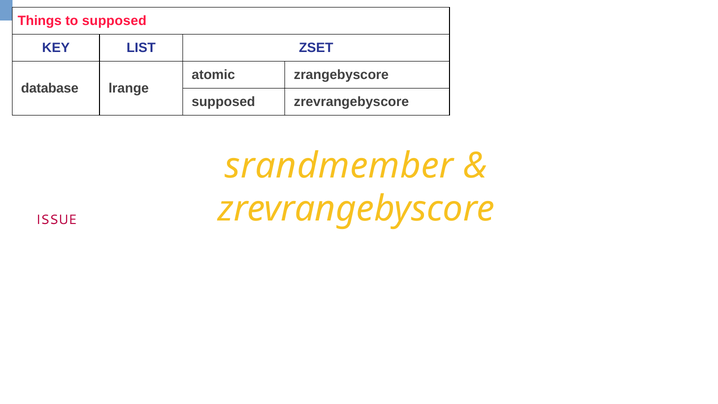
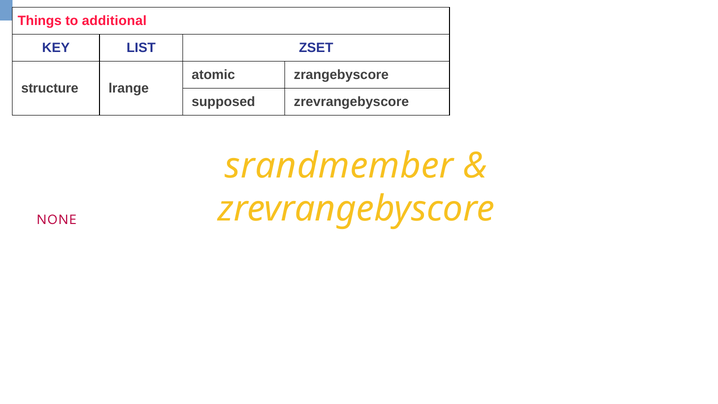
to supposed: supposed -> additional (114, 21)
database: database -> structure (50, 88)
ISSUE: ISSUE -> NONE (56, 220)
